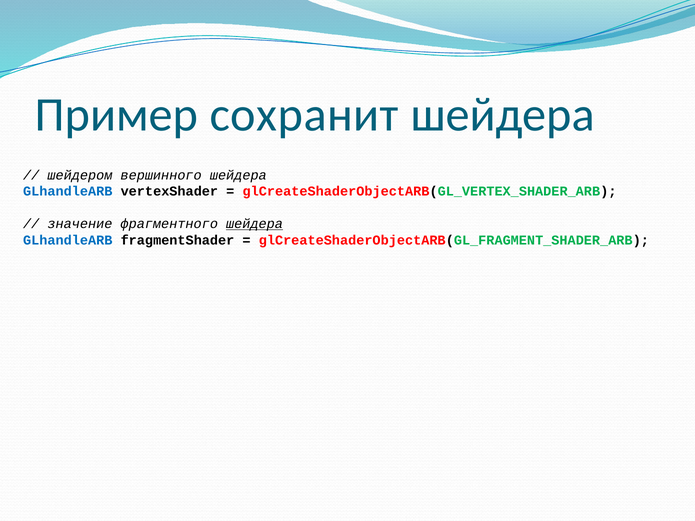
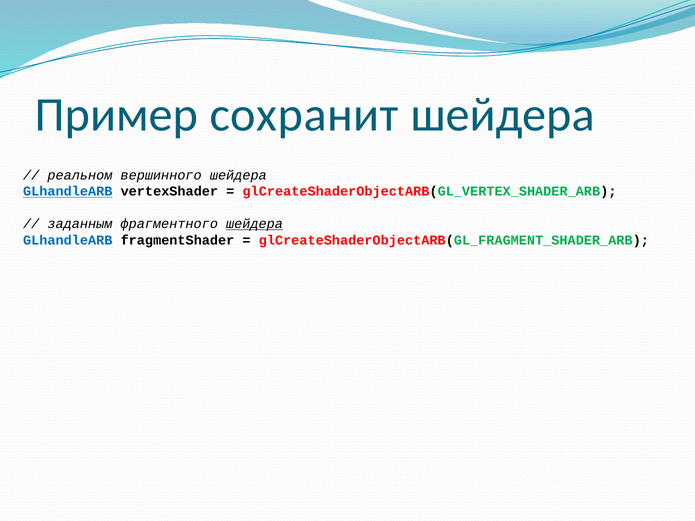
шейдером: шейдером -> реальном (80, 175)
GLhandleARB underline: none -> present (68, 192)
значение: значение -> заданным (80, 224)
